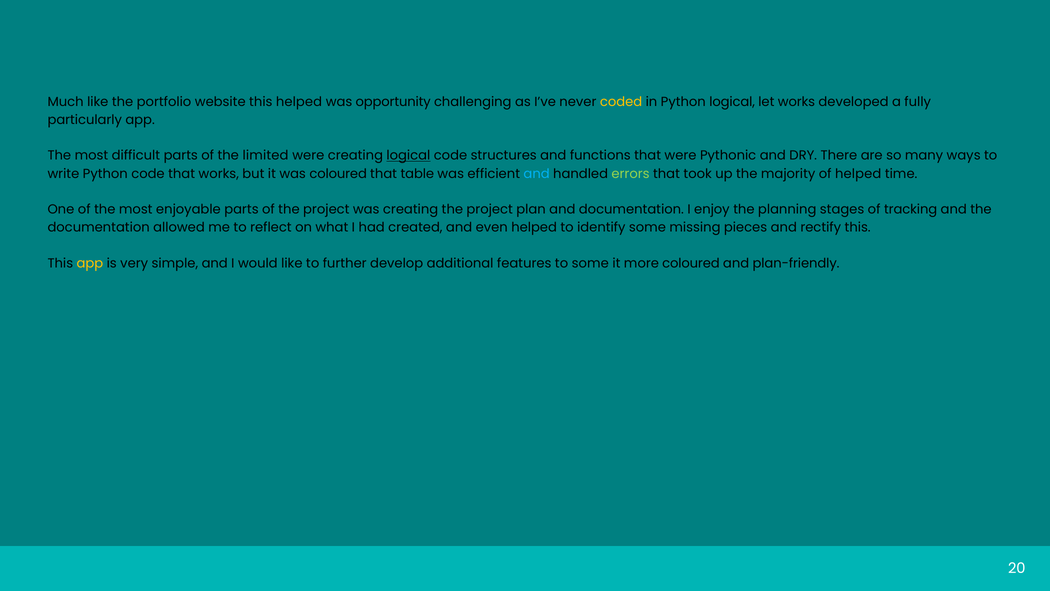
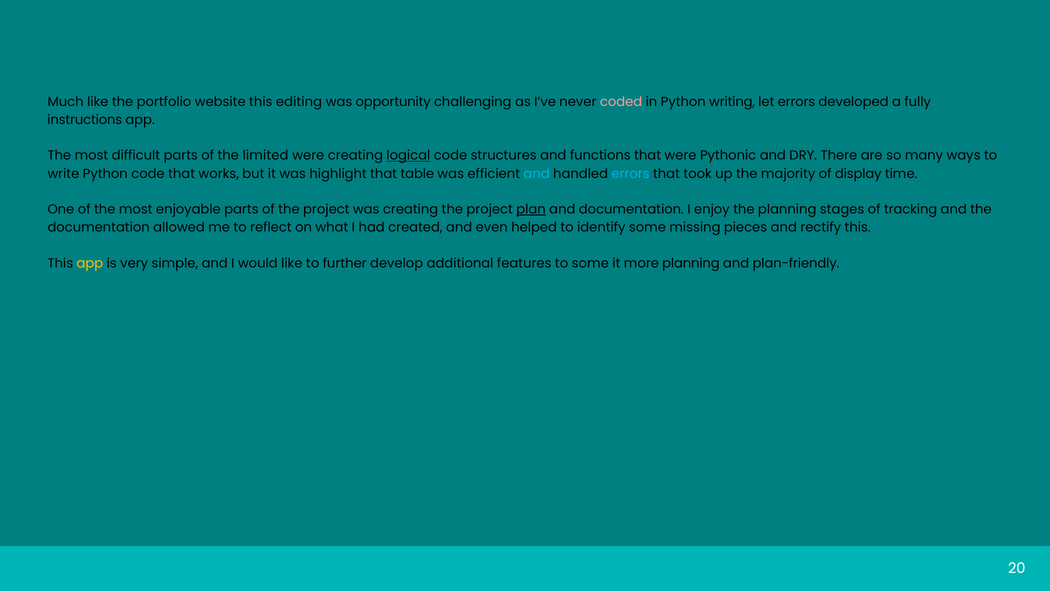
this helped: helped -> editing (299, 102)
coded colour: yellow -> pink (621, 102)
Python logical: logical -> writing (732, 102)
let works: works -> errors (796, 102)
particularly: particularly -> instructions (85, 120)
was coloured: coloured -> highlight (338, 174)
errors colour: light green -> light blue (631, 174)
of helped: helped -> display (858, 174)
plan underline: none -> present (531, 209)
more coloured: coloured -> planning (691, 263)
